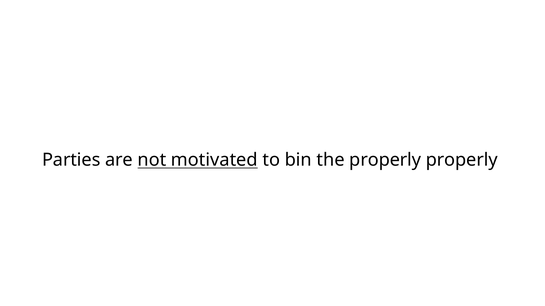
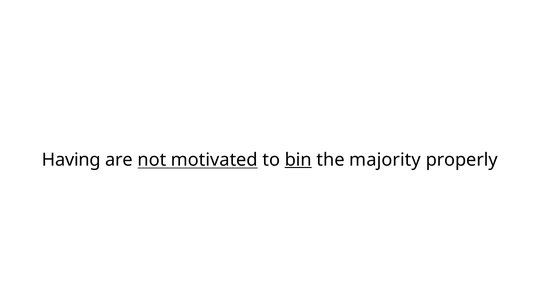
Parties: Parties -> Having (71, 160)
bin underline: none -> present (298, 160)
the properly: properly -> majority (385, 160)
